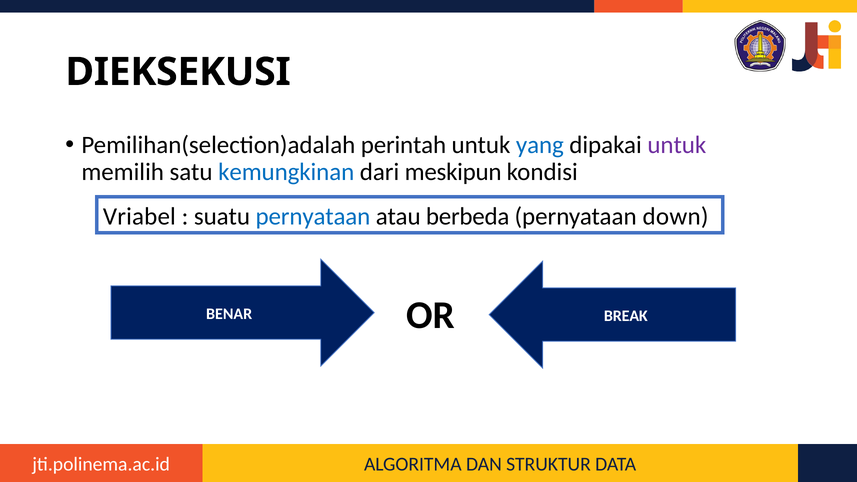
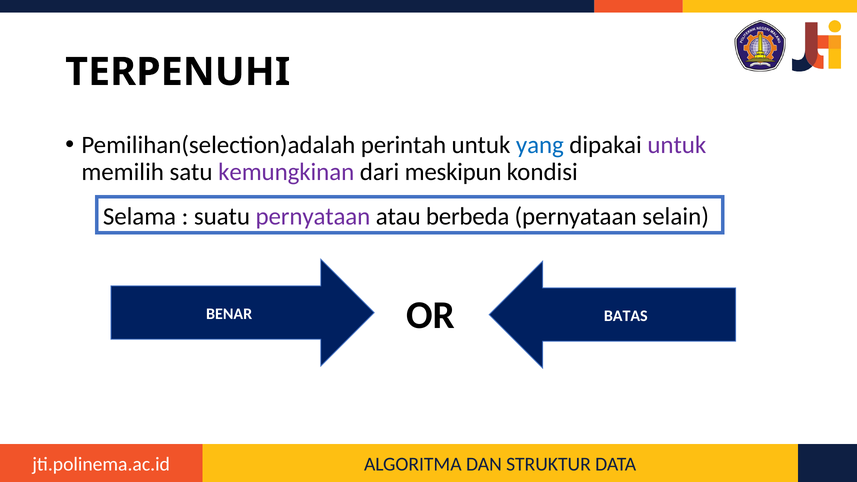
DIEKSEKUSI: DIEKSEKUSI -> TERPENUHI (178, 72)
kemungkinan colour: blue -> purple (286, 172)
Vriabel: Vriabel -> Selama (140, 217)
pernyataan colour: blue -> purple (313, 217)
down: down -> selain (676, 217)
BREAK: BREAK -> BATAS (626, 316)
